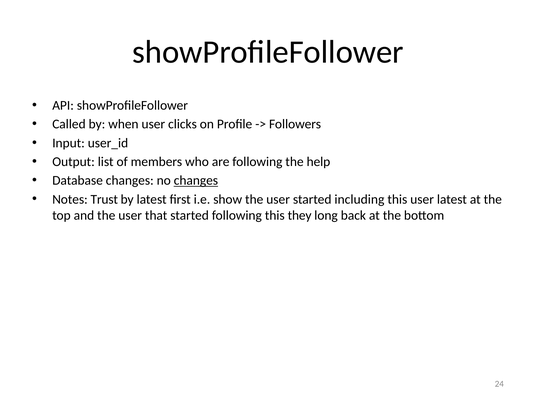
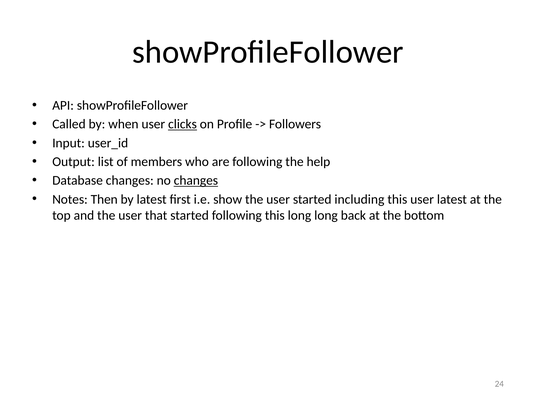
clicks underline: none -> present (182, 124)
Trust: Trust -> Then (104, 199)
this they: they -> long (300, 215)
